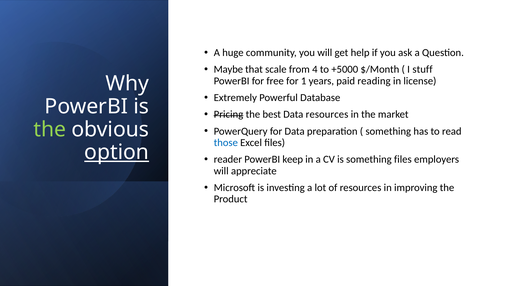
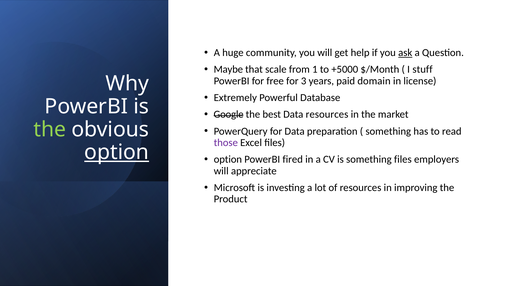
ask underline: none -> present (405, 53)
4: 4 -> 1 (315, 69)
1: 1 -> 3 (304, 81)
reading: reading -> domain (374, 81)
Pricing: Pricing -> Google (229, 114)
those colour: blue -> purple (226, 143)
reader: reader -> option (228, 159)
keep: keep -> fired (293, 159)
